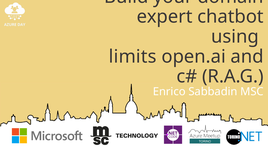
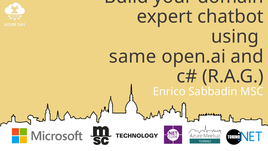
limits: limits -> same (133, 56)
